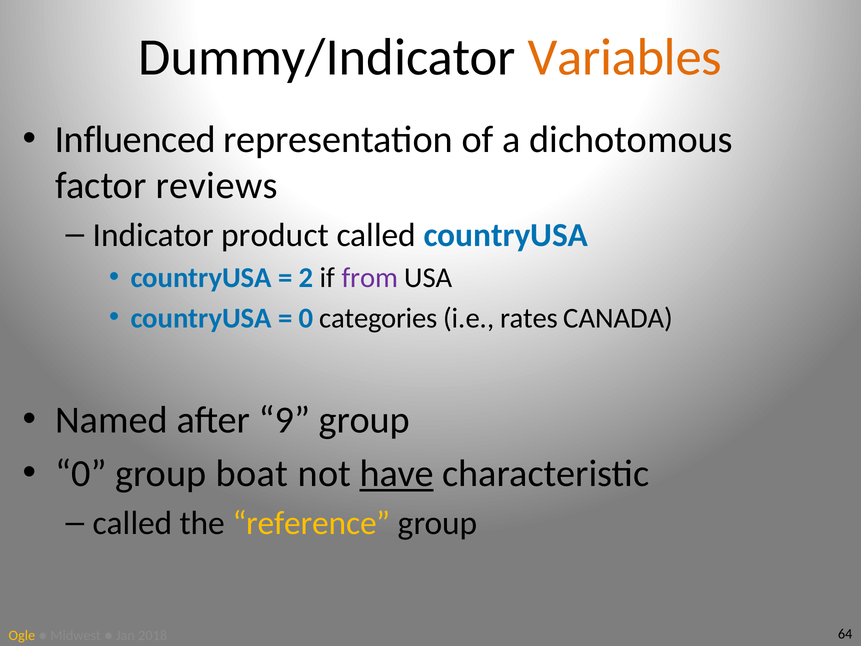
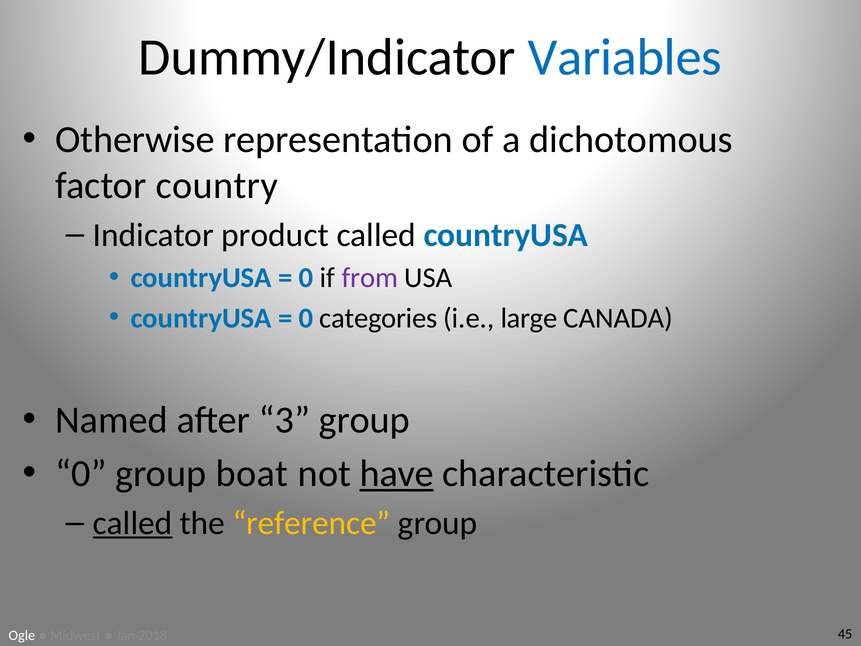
Variables colour: orange -> blue (625, 57)
Influenced: Influenced -> Otherwise (135, 140)
reviews: reviews -> country (217, 186)
2: 2 -> 0 (306, 278)
rates: rates -> large (529, 318)
9: 9 -> 3 (285, 420)
called underline: none -> present (133, 523)
Ogle colour: yellow -> white (22, 635)
64: 64 -> 45 (845, 634)
